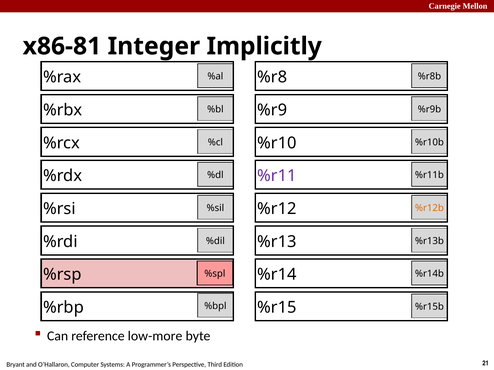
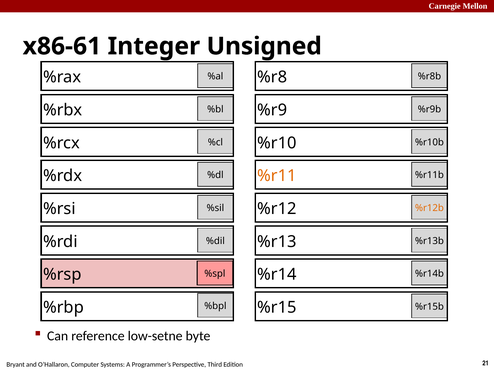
x86-81: x86-81 -> x86-61 (62, 46)
Implicitly: Implicitly -> Unsigned (264, 46)
%r11 colour: purple -> orange (277, 176)
low-more: low-more -> low-setne (155, 336)
